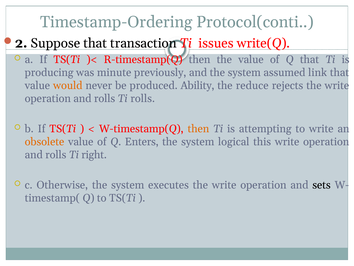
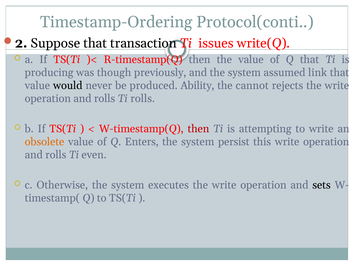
minute: minute -> though (114, 72)
would colour: orange -> black (68, 85)
reduce: reduce -> cannot (252, 85)
then colour: orange -> red (198, 129)
logical: logical -> persist (234, 142)
right: right -> even (94, 155)
